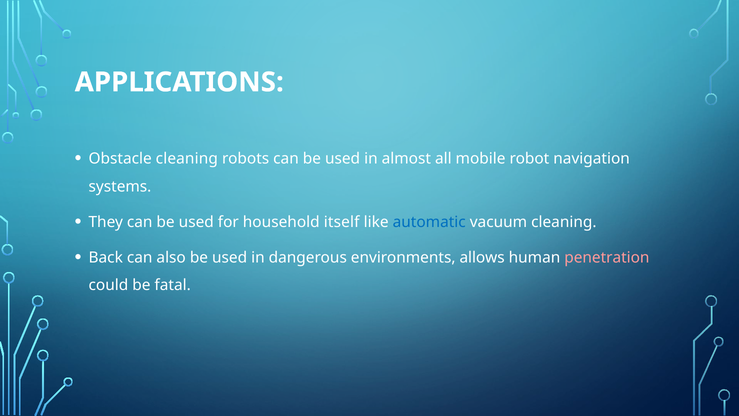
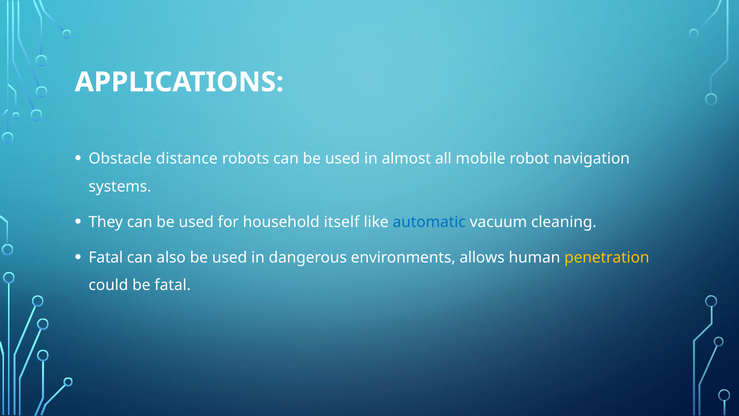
Obstacle cleaning: cleaning -> distance (187, 159)
Back: Back -> Fatal (106, 257)
penetration colour: pink -> yellow (607, 257)
